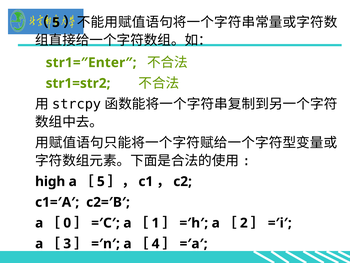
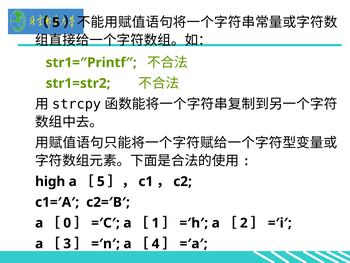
str1=″Enter″: str1=″Enter″ -> str1=″Printf″ (91, 62)
